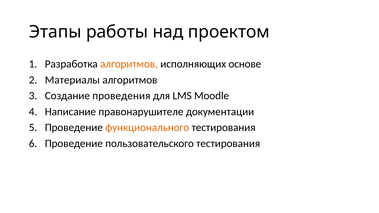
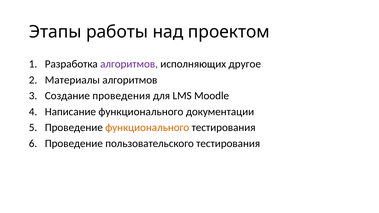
алгоритмов colour: orange -> purple (129, 64)
основе: основе -> другое (245, 64)
Написание правонарушителе: правонарушителе -> функционального (141, 112)
